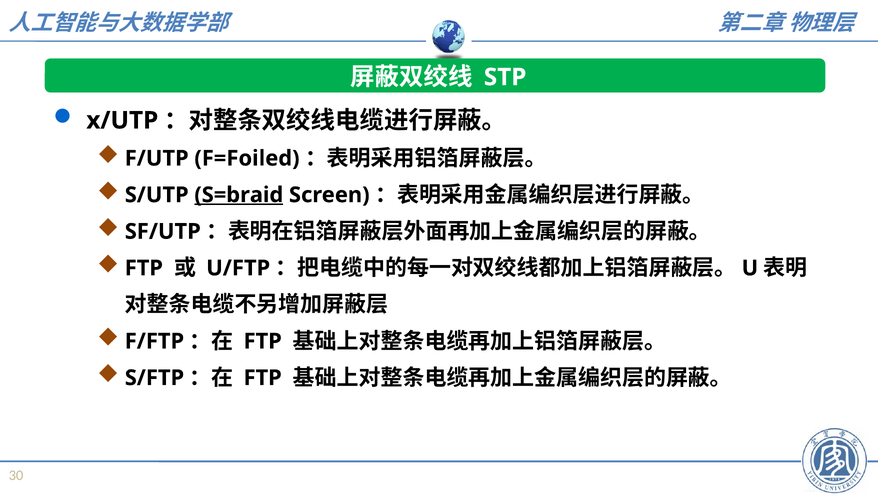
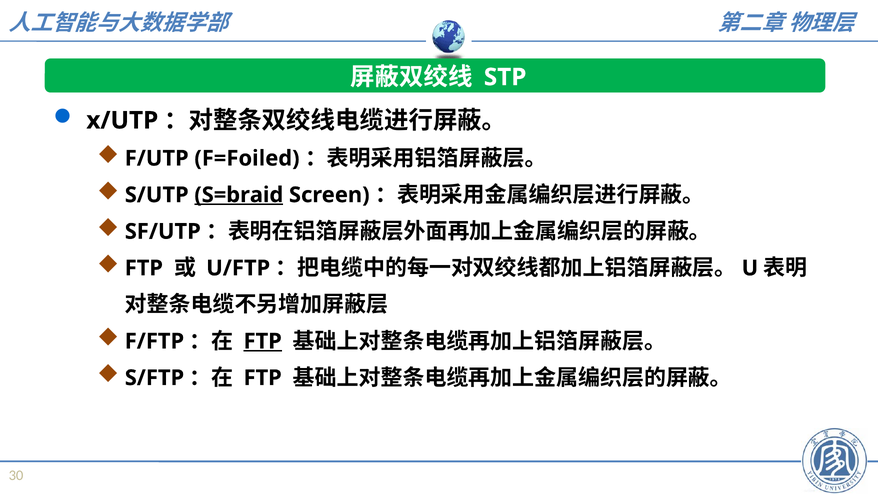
FTP underline: none -> present (263, 341)
